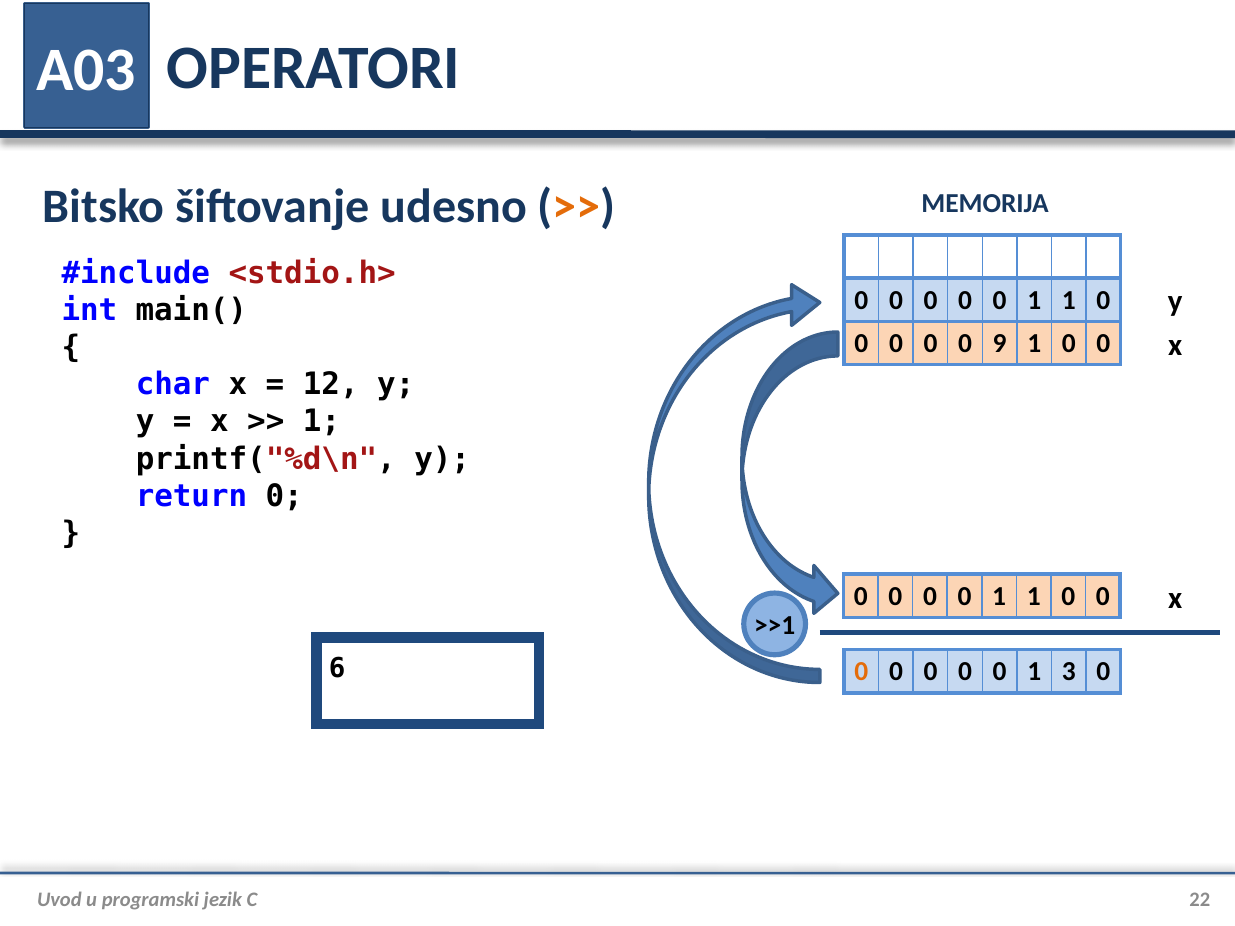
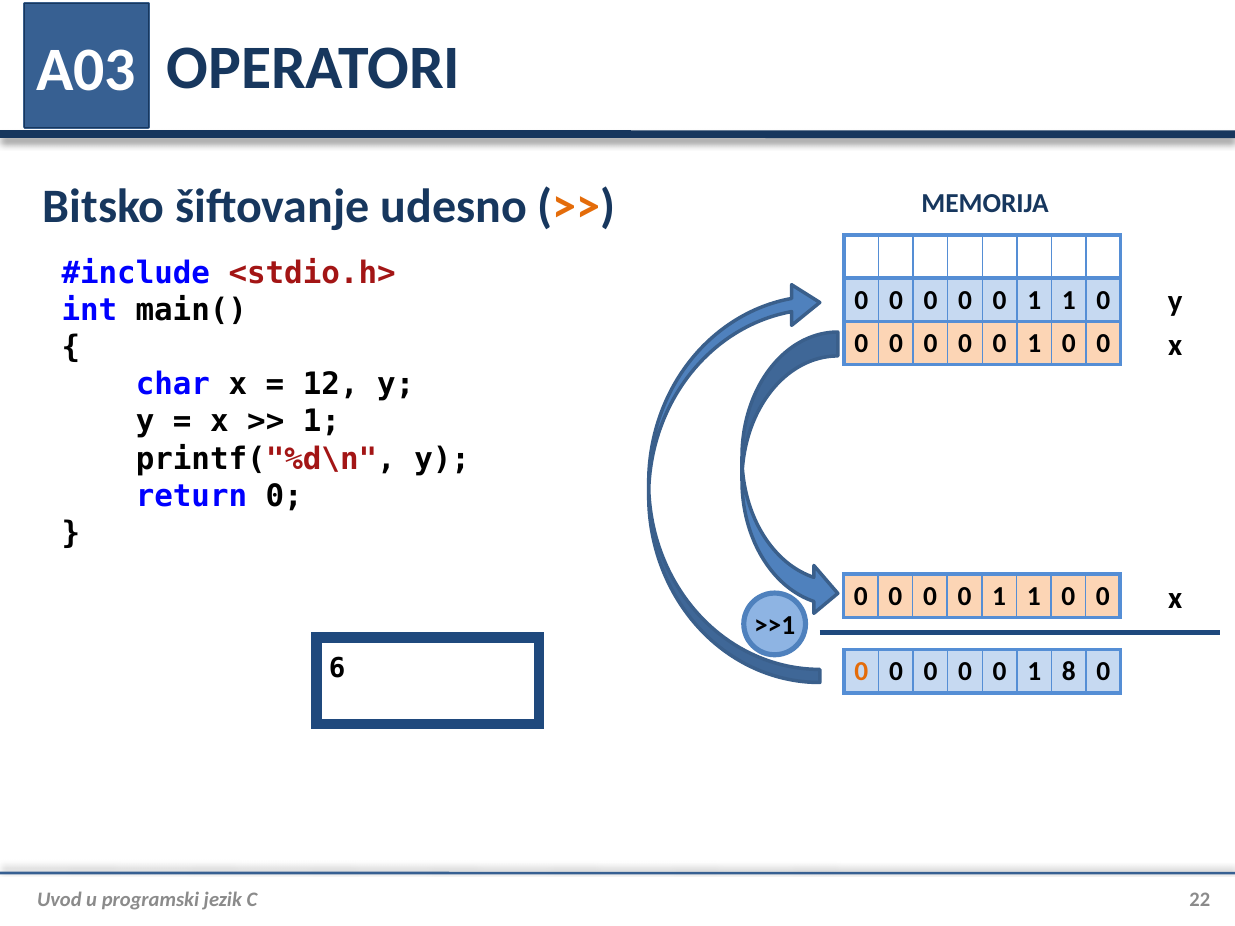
9: 9 -> 0 (1000, 343)
3: 3 -> 8 (1069, 672)
